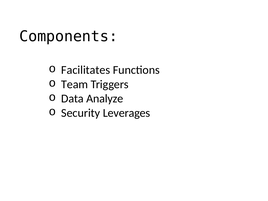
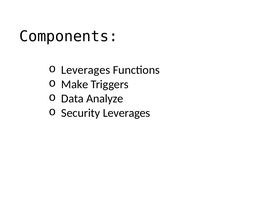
Facilitates: Facilitates -> Leverages (86, 70)
Team: Team -> Make (75, 84)
